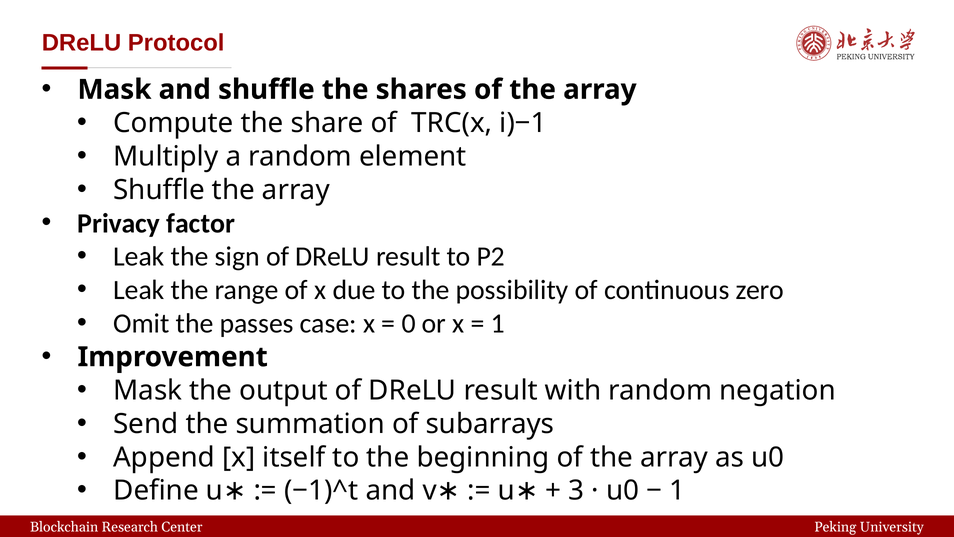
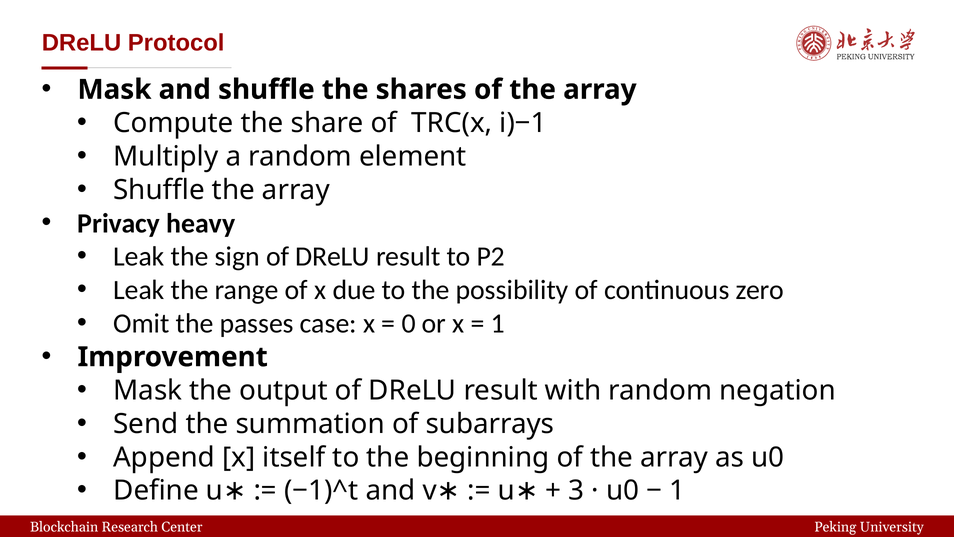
factor: factor -> heavy (201, 223)
